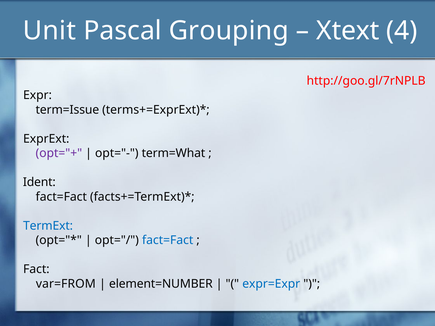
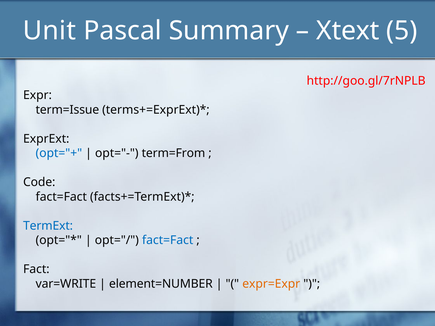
Grouping: Grouping -> Summary (229, 31)
4: 4 -> 5 (402, 31)
opt="+ colour: purple -> blue (59, 153)
term=What: term=What -> term=From (173, 153)
Ident: Ident -> Code (39, 182)
var=FROM: var=FROM -> var=WRITE (66, 284)
expr=Expr colour: blue -> orange (271, 284)
